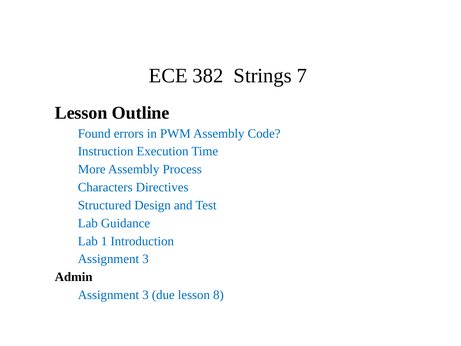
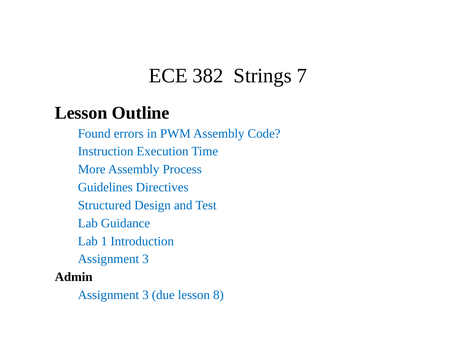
Characters: Characters -> Guidelines (105, 187)
